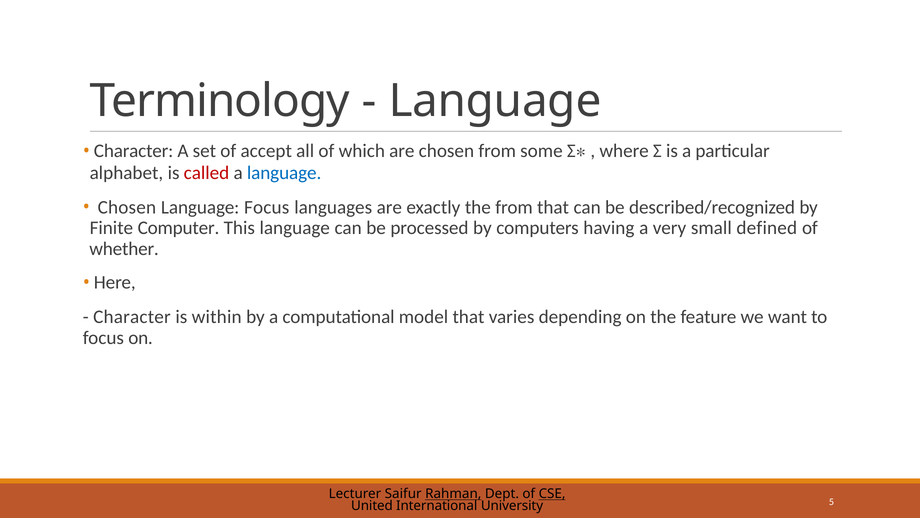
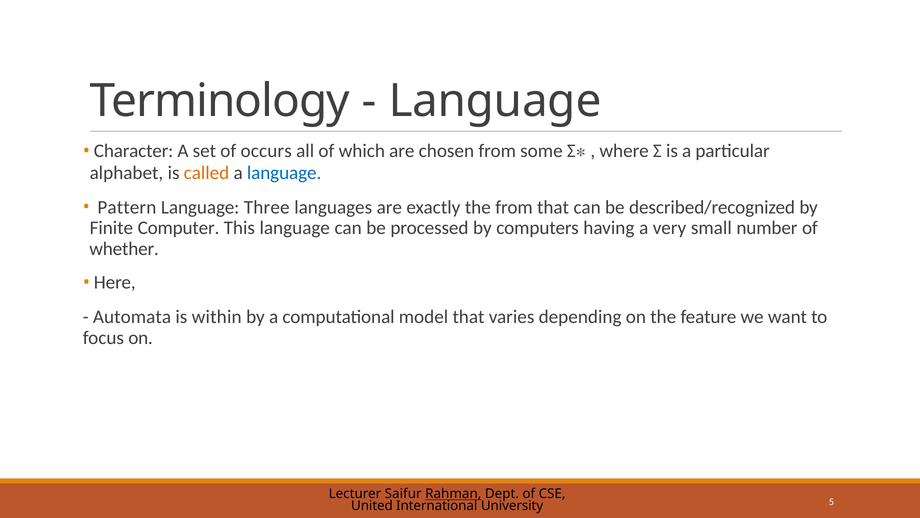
accept: accept -> occurs (266, 151)
called colour: red -> orange (206, 173)
Chosen: Chosen -> Pattern (127, 207)
Language Focus: Focus -> Three (267, 207)
defined: defined -> number (767, 228)
Character: Character -> Automata (132, 317)
CSE underline: present -> none (552, 493)
